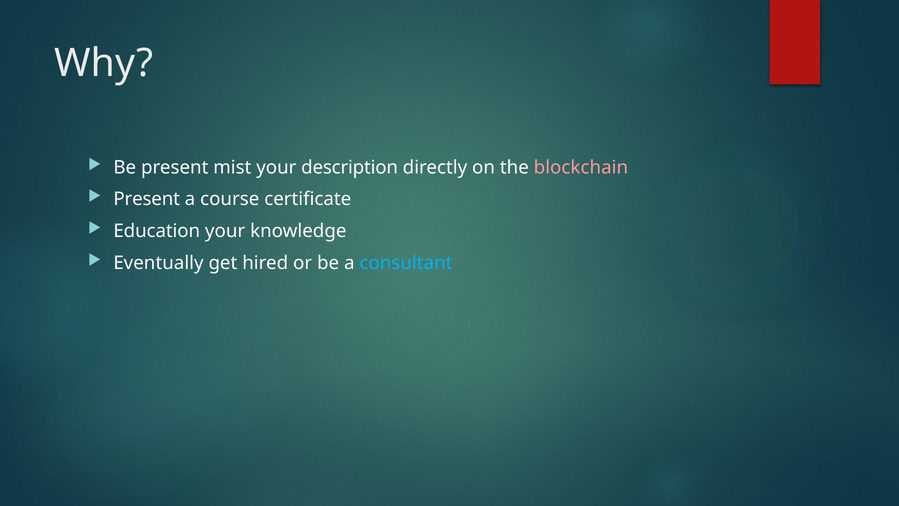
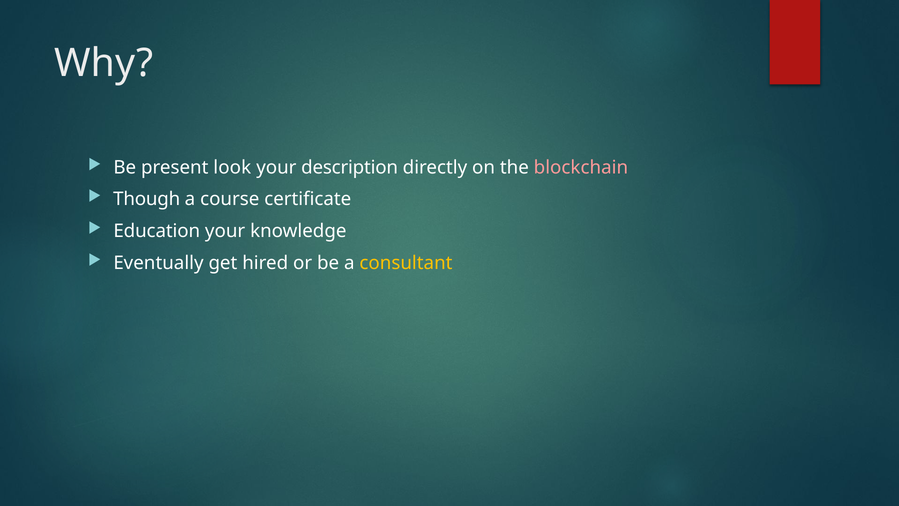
mist: mist -> look (232, 167)
Present: Present -> Though (147, 199)
consultant colour: light blue -> yellow (406, 263)
